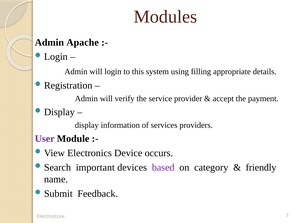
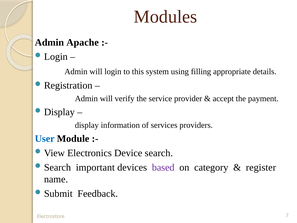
User colour: purple -> blue (45, 138)
occurs: occurs -> search (159, 153)
friendly: friendly -> register (261, 167)
